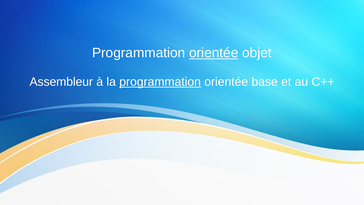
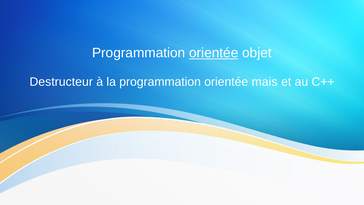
Assembleur: Assembleur -> Destructeur (61, 82)
programmation underline: present -> none (160, 82)
base: base -> mais (265, 82)
